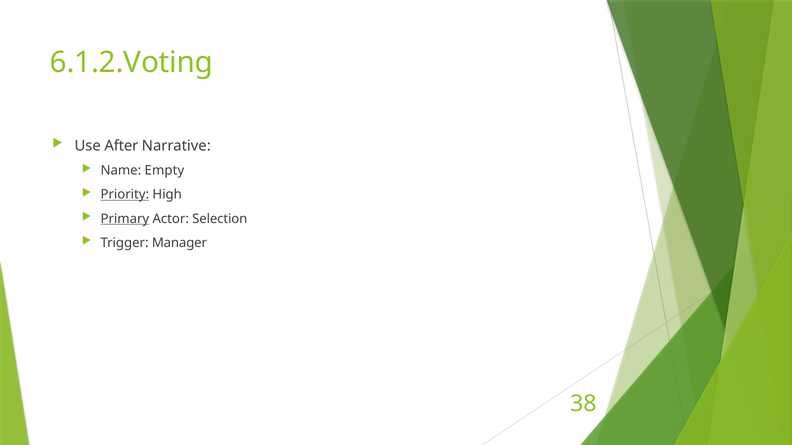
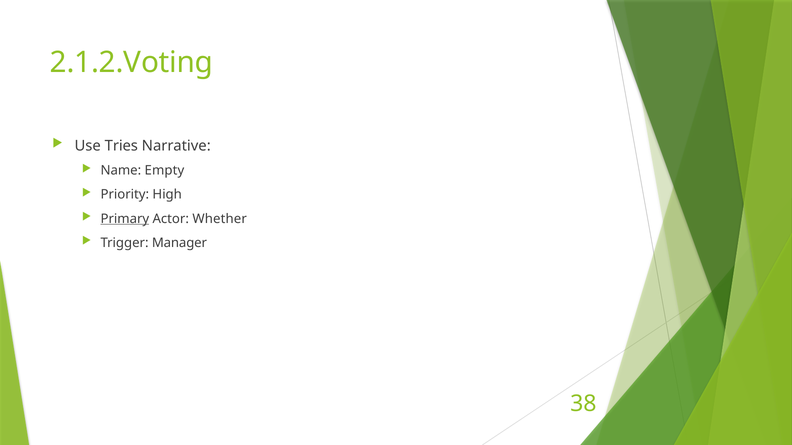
6.1.2.Voting: 6.1.2.Voting -> 2.1.2.Voting (132, 62)
After: After -> Tries (121, 146)
Priority underline: present -> none (125, 195)
Selection: Selection -> Whether (220, 219)
